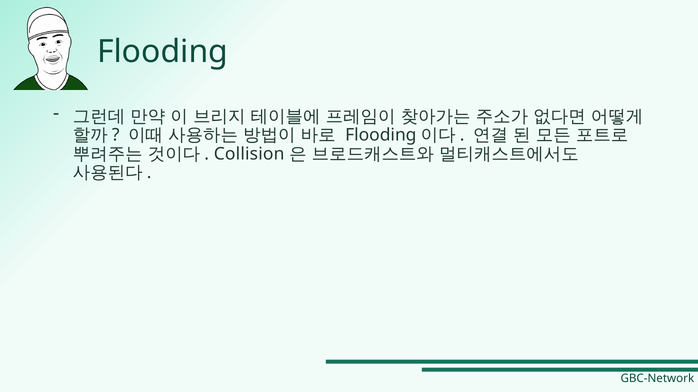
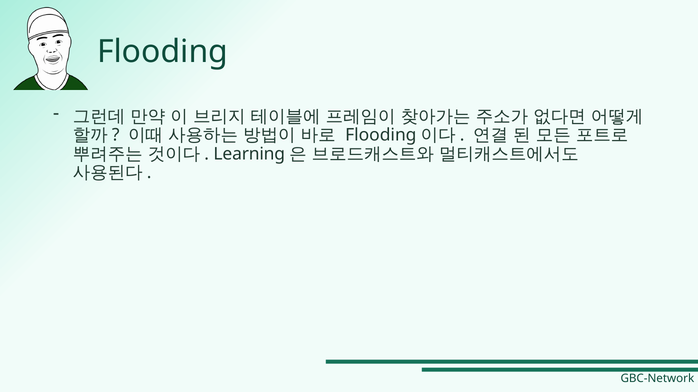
Collision: Collision -> Learning (249, 154)
